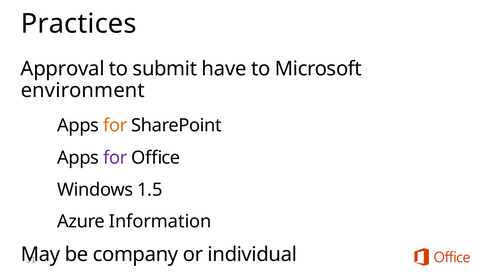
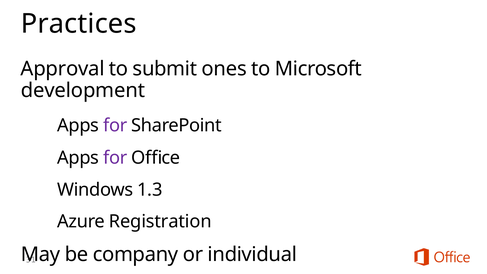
have: have -> ones (224, 69)
environment: environment -> development (83, 91)
for colour: orange -> purple (115, 125)
1.5: 1.5 -> 1.3 (150, 190)
Information: Information -> Registration (160, 222)
